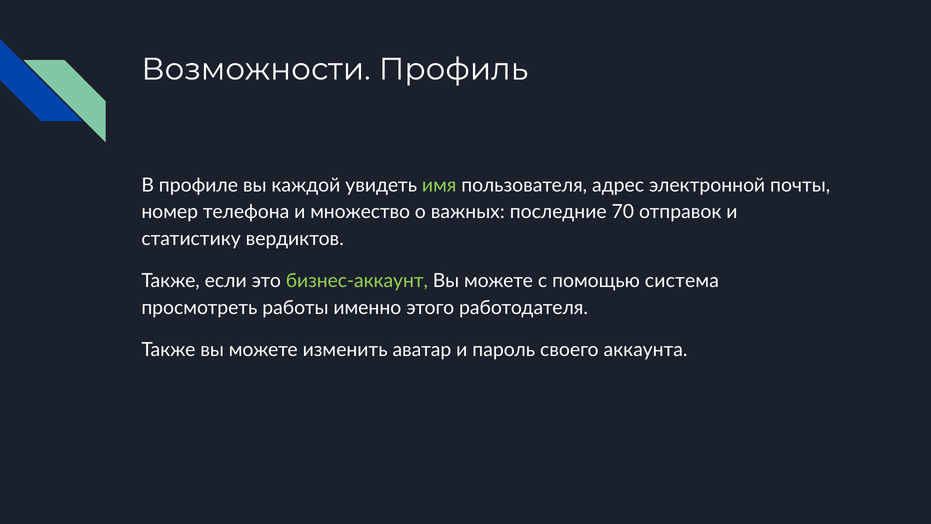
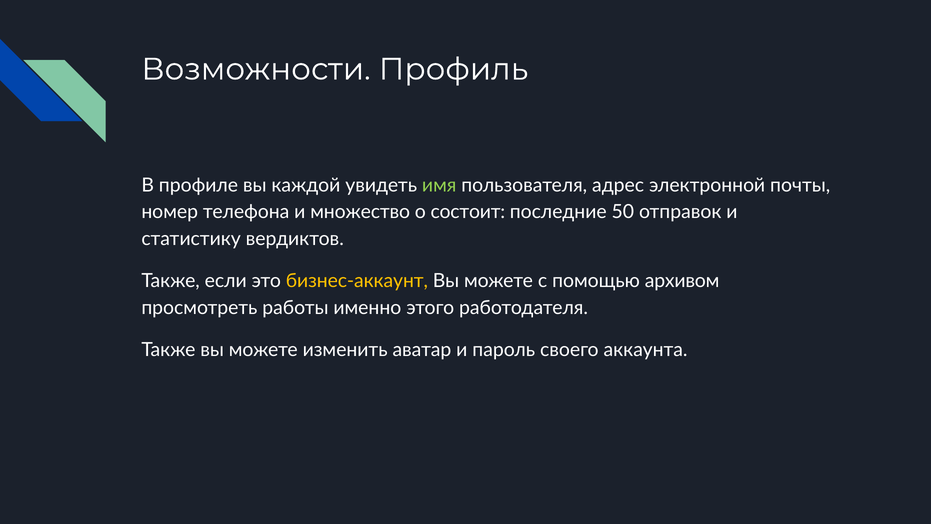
важных: важных -> состоит (468, 212)
70: 70 -> 50 (623, 212)
бизнес-аккаунт colour: light green -> yellow (357, 281)
система: система -> архивом (682, 281)
